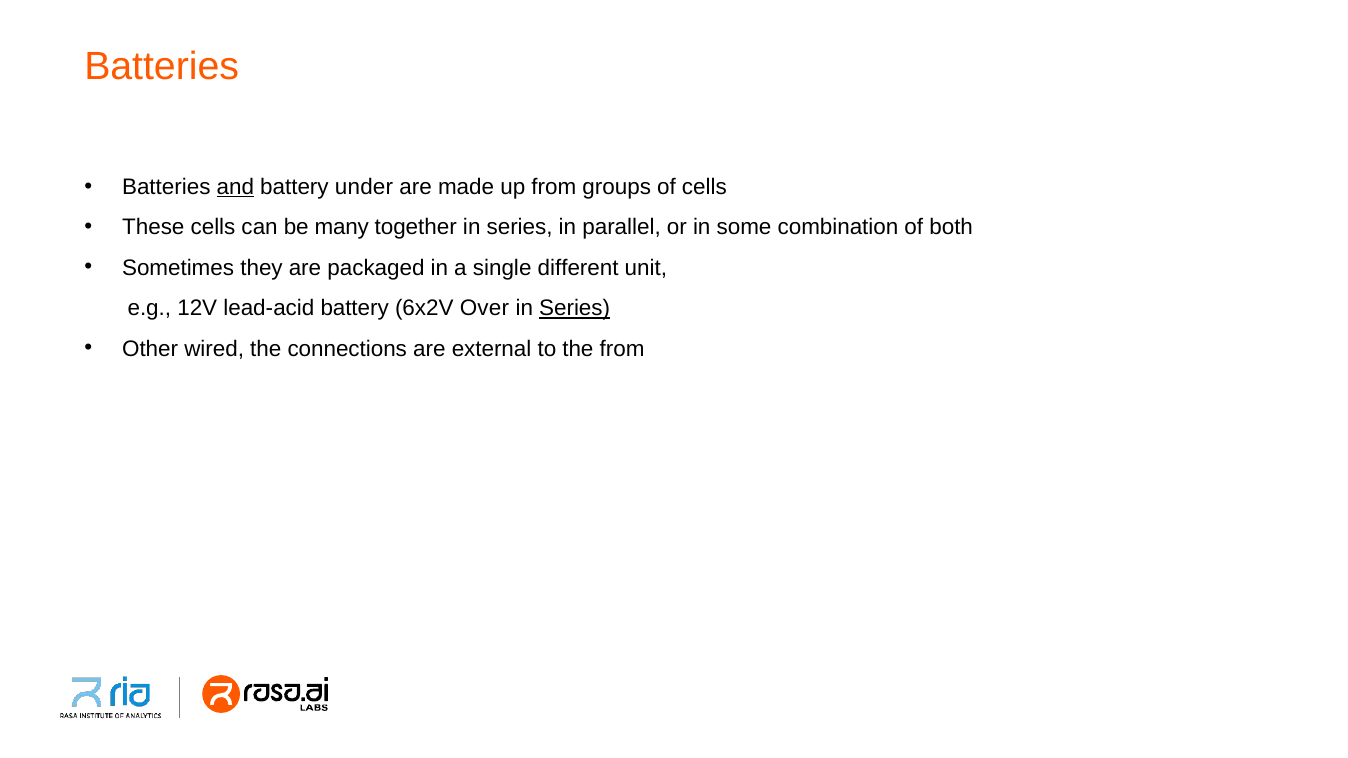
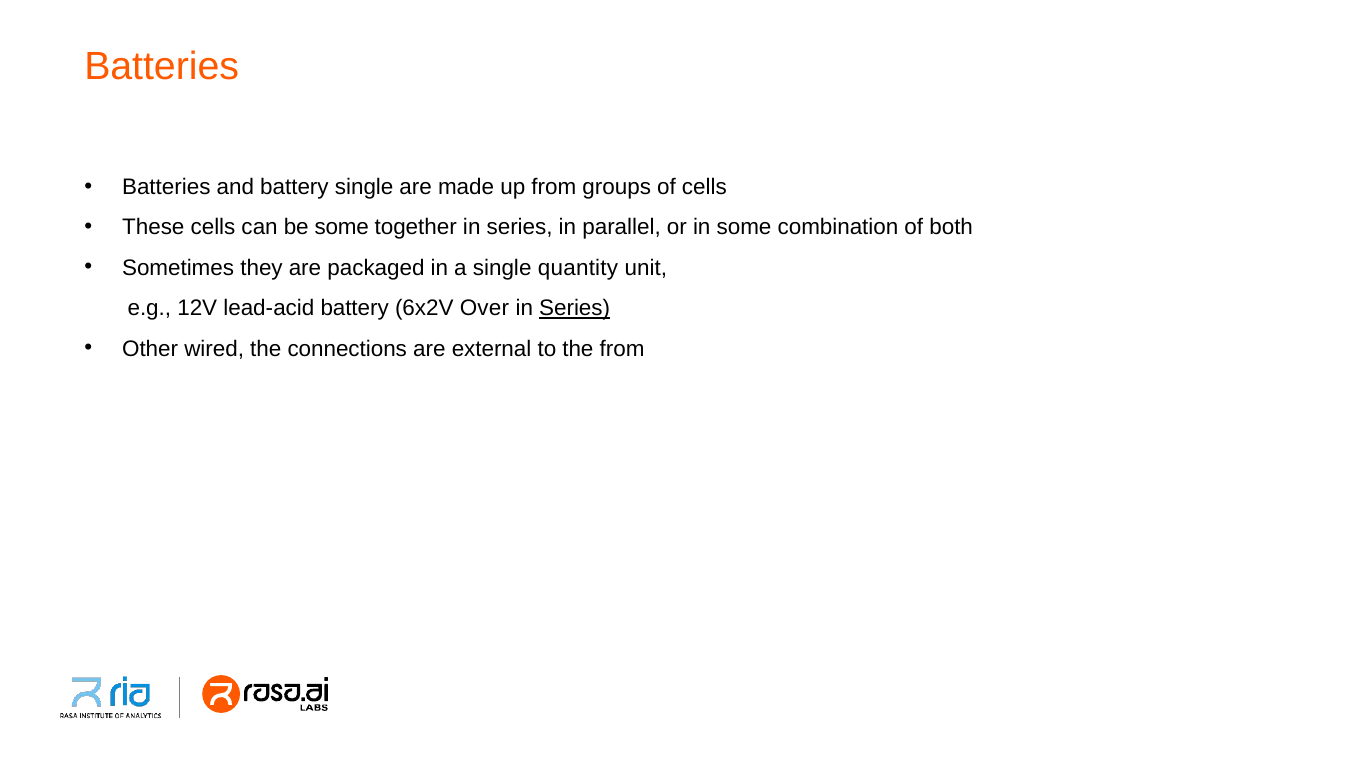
and underline: present -> none (235, 187)
battery under: under -> single (364, 187)
be many: many -> some (342, 228)
different: different -> quantity (578, 268)
